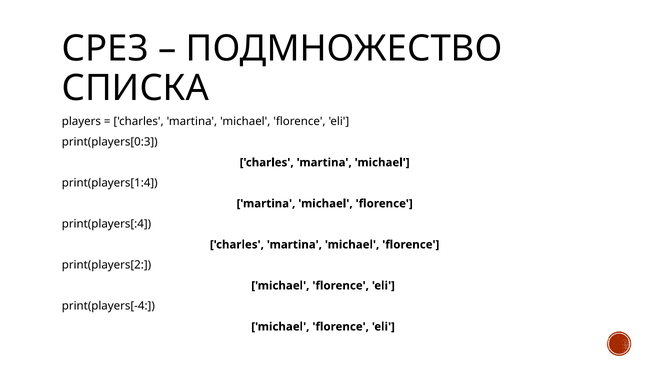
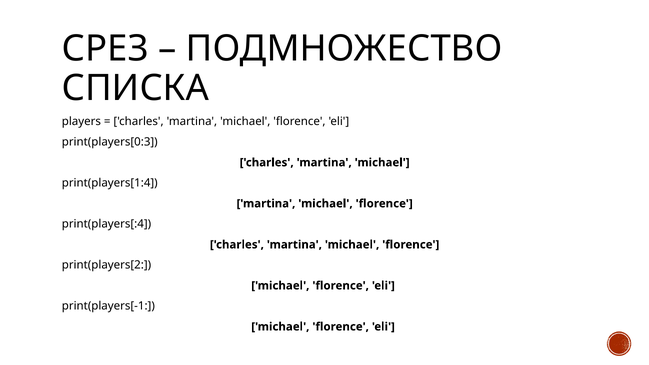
print(players[-4: print(players[-4 -> print(players[-1 (108, 306)
